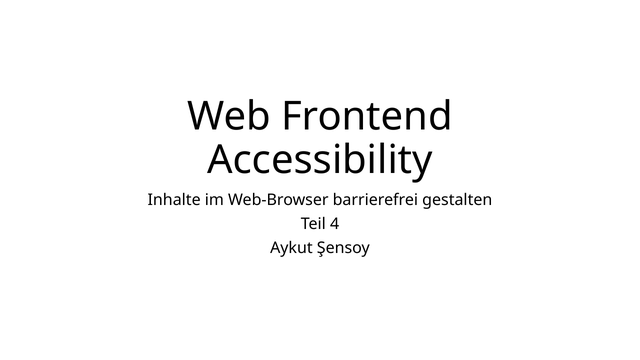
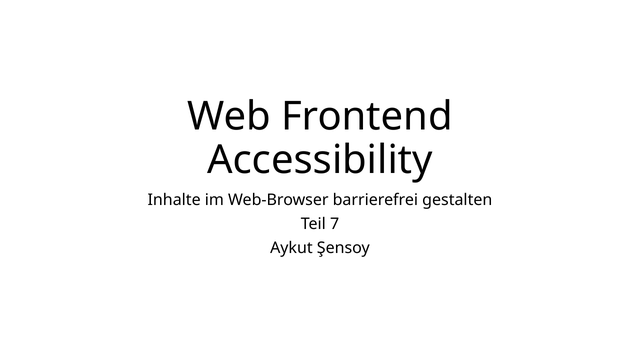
4: 4 -> 7 (335, 224)
